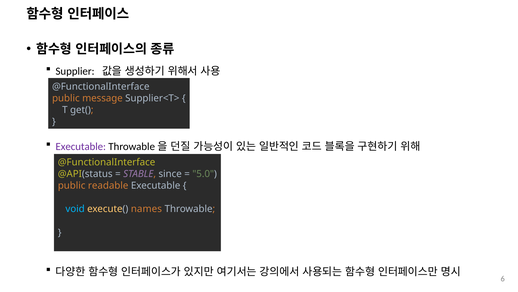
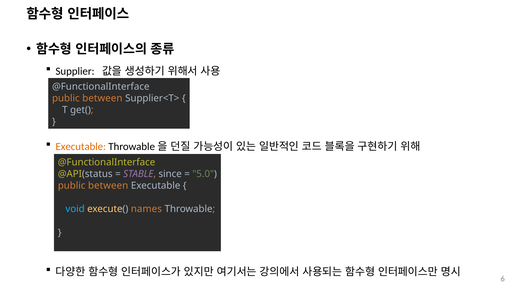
message: message -> between (102, 98)
Executable colour: purple -> orange (81, 146)
readable: readable -> between (108, 185)
